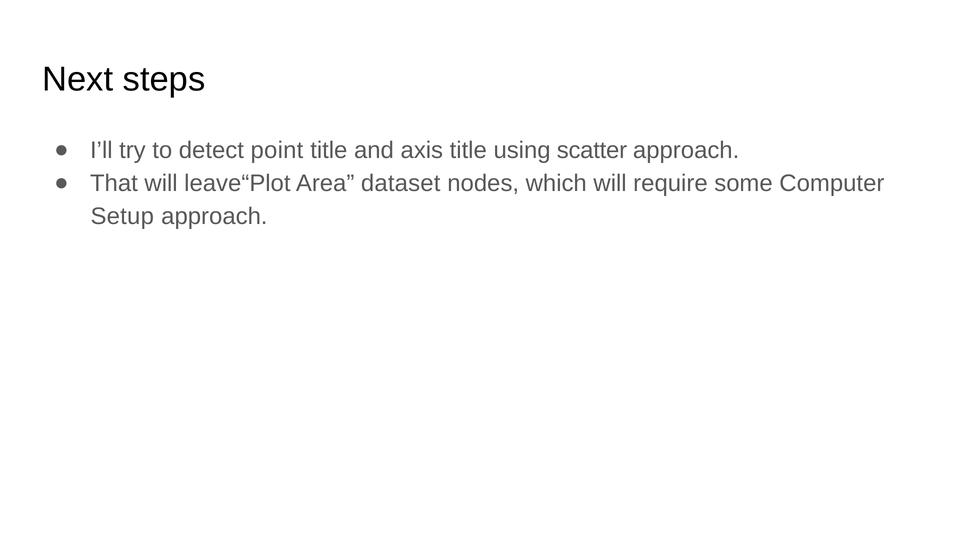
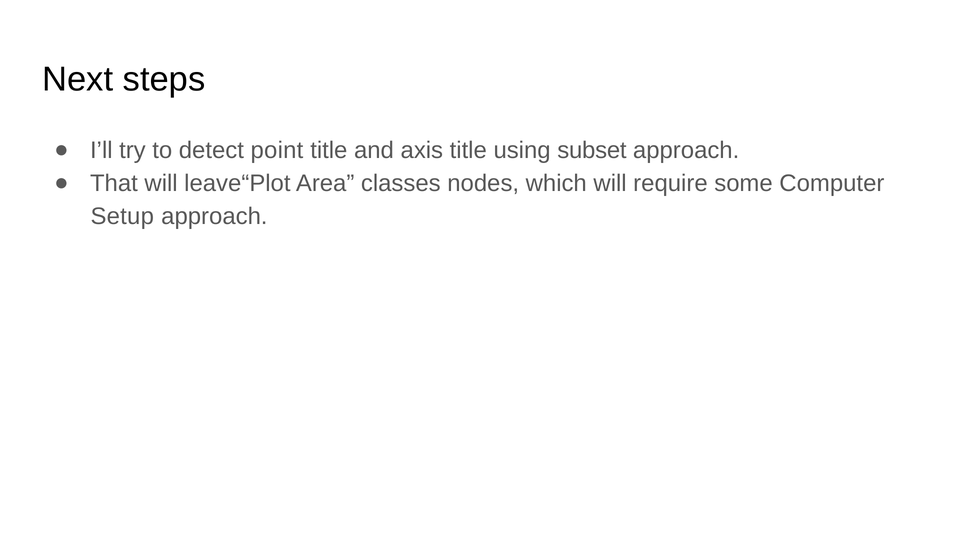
scatter: scatter -> subset (592, 151)
dataset: dataset -> classes (401, 184)
